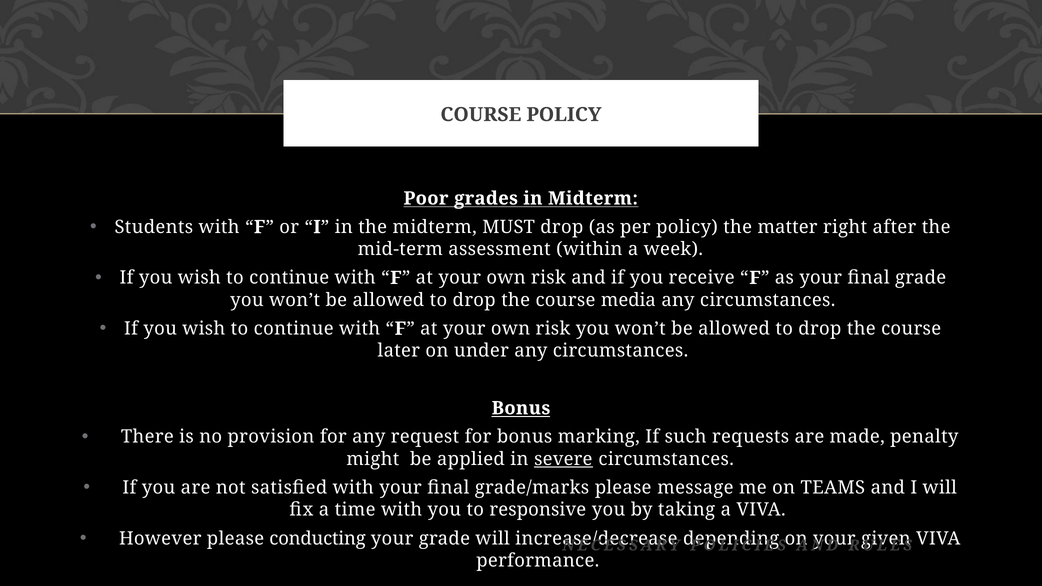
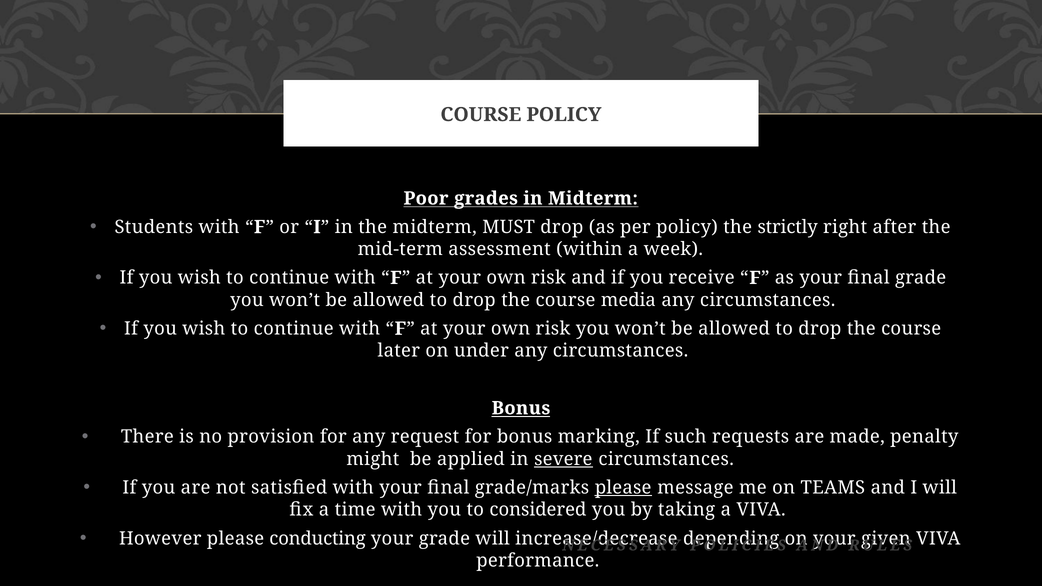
matter: matter -> strictly (788, 227)
please underline: none -> present (623, 488)
responsive: responsive -> considered (538, 510)
